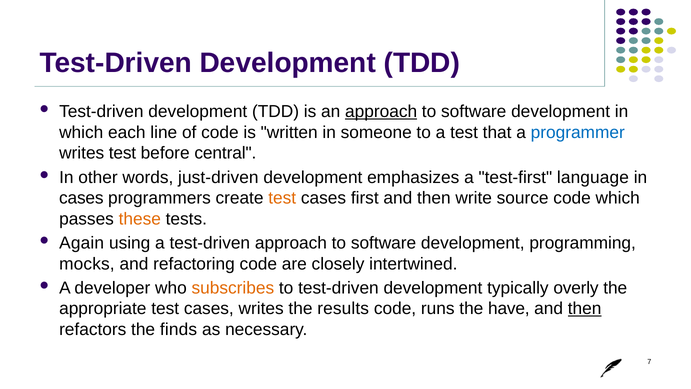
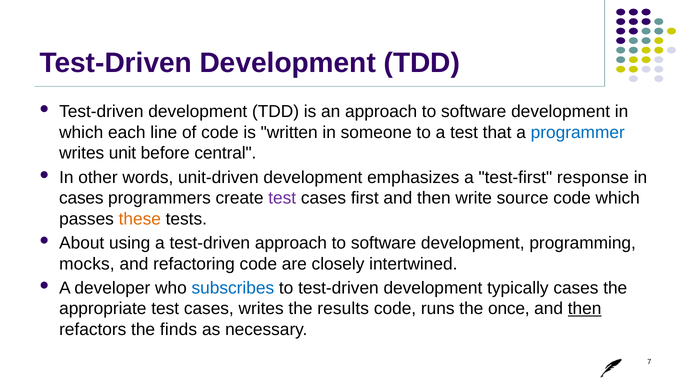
approach underline: present -> none (381, 112)
writes test: test -> unit (122, 153)
just-driven: just-driven -> unit-driven (218, 177)
language: language -> response (593, 177)
test colour: orange -> purple (282, 198)
Again: Again -> About (82, 243)
subscribes colour: orange -> blue (233, 288)
typically overly: overly -> cases (576, 288)
have: have -> once (509, 309)
